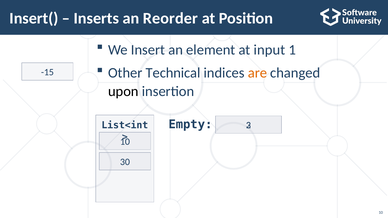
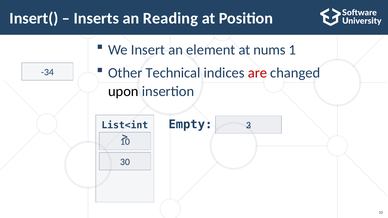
Reorder: Reorder -> Reading (170, 18)
input: input -> nums (270, 50)
are colour: orange -> red (257, 73)
-15: -15 -> -34 (47, 72)
